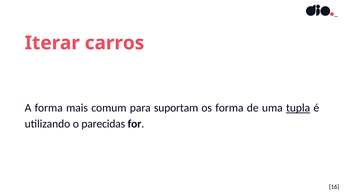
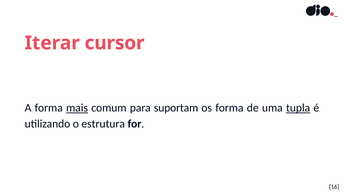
carros: carros -> cursor (115, 43)
mais underline: none -> present (77, 108)
parecidas: parecidas -> estrutura (103, 123)
